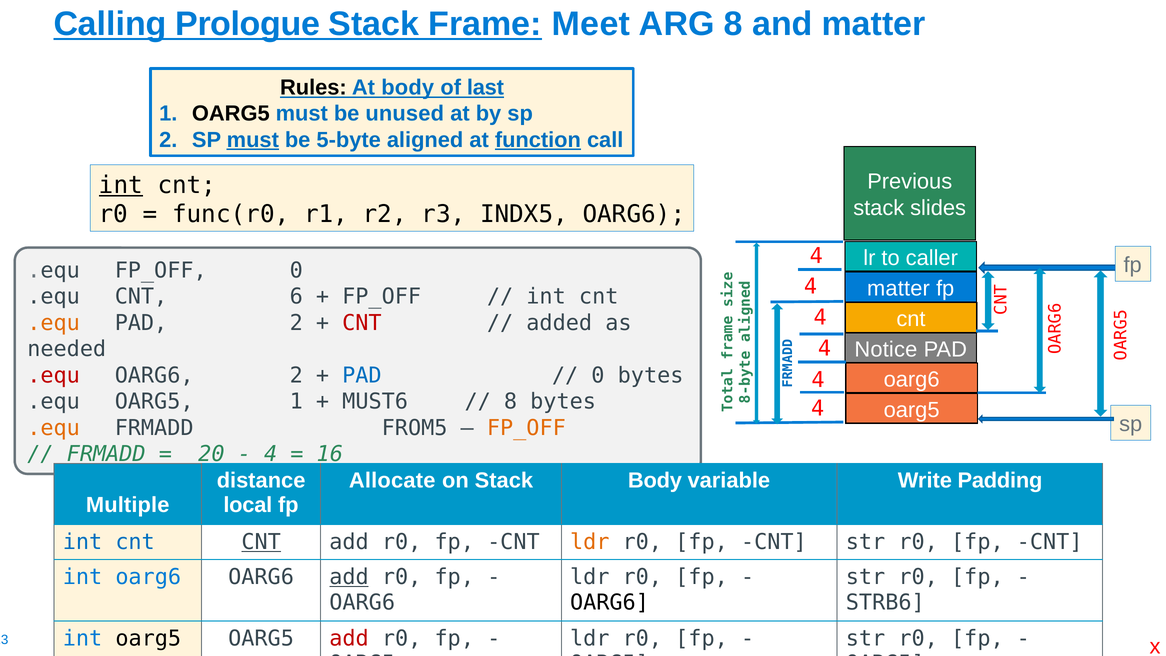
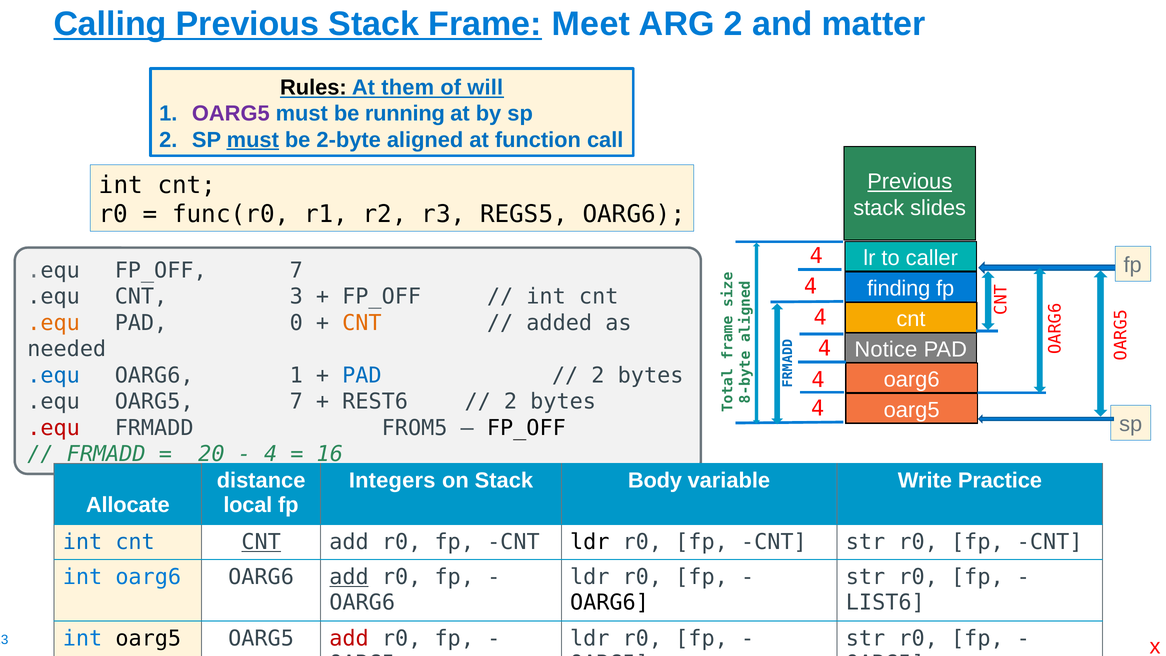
Calling Prologue: Prologue -> Previous (247, 24)
ARG 8: 8 -> 2 (733, 24)
At body: body -> them (408, 87)
last: last -> will (485, 87)
OARG5 colour: black -> purple (231, 114)
unused: unused -> running (405, 114)
5-byte: 5-byte -> 2-byte (349, 140)
function underline: present -> none (538, 140)
Previous underline: none -> present (910, 182)
int underline: present -> none (121, 185)
INDX5: INDX5 -> REGS5 (524, 214)
FP_OFF 0: 0 -> 7 (296, 270)
matter: matter -> finding (899, 288)
CNT 6: 6 -> 3 (296, 297)
PAD 2: 2 -> 0 (296, 323)
CNT colour: red -> orange (362, 323)
.equ colour: red -> blue (54, 375)
OARG6 2: 2 -> 1 (296, 375)
0: 0 -> 2 (598, 375)
OARG5 1: 1 -> 7 (296, 402)
MUST6: MUST6 -> REST6 (375, 402)
8: 8 -> 2 (510, 402)
.equ colour: orange -> red (54, 428)
FP_OFF colour: orange -> black (526, 428)
Allocate: Allocate -> Integers (392, 480)
Padding: Padding -> Practice (1000, 480)
Multiple: Multiple -> Allocate (128, 505)
ldr colour: orange -> black (590, 542)
STRB6: STRB6 -> LIST6 (885, 602)
